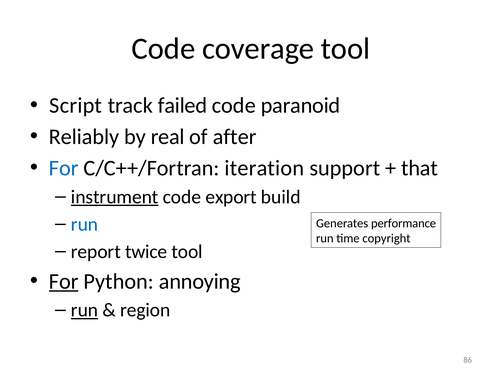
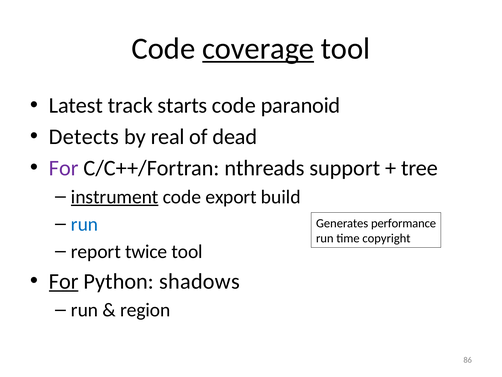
coverage underline: none -> present (258, 49)
Script: Script -> Latest (76, 105)
failed: failed -> starts (182, 105)
Reliably: Reliably -> Detects (84, 137)
after: after -> dead (235, 137)
For colour: blue -> purple (64, 168)
iteration: iteration -> nthreads (265, 168)
that: that -> tree (420, 168)
annoying: annoying -> shadows (200, 281)
run underline: present -> none (85, 310)
